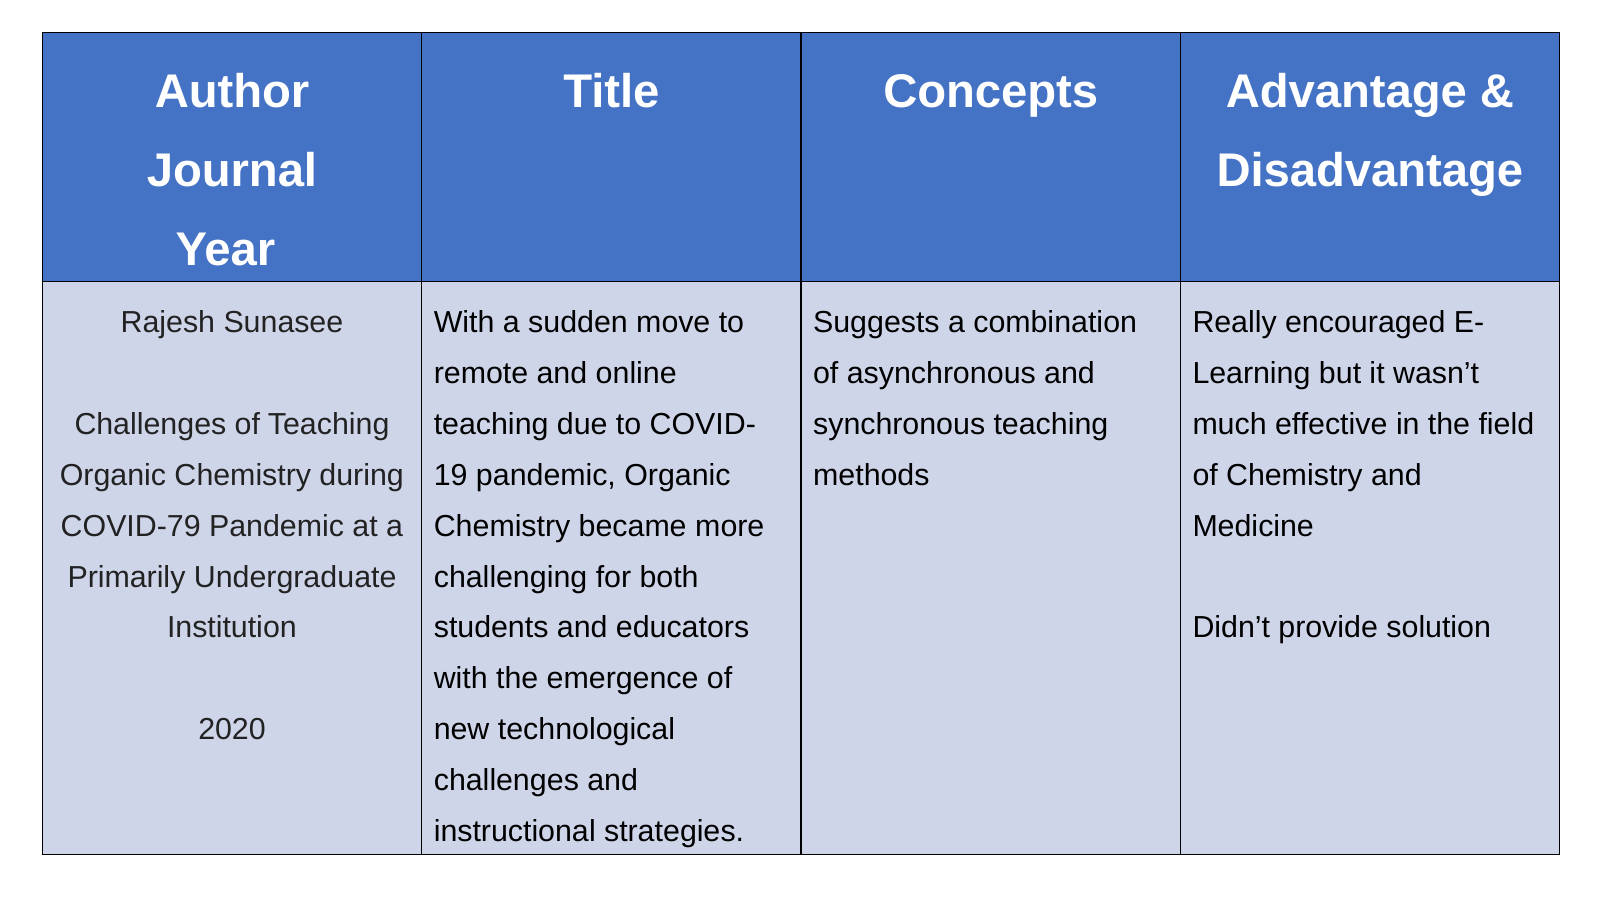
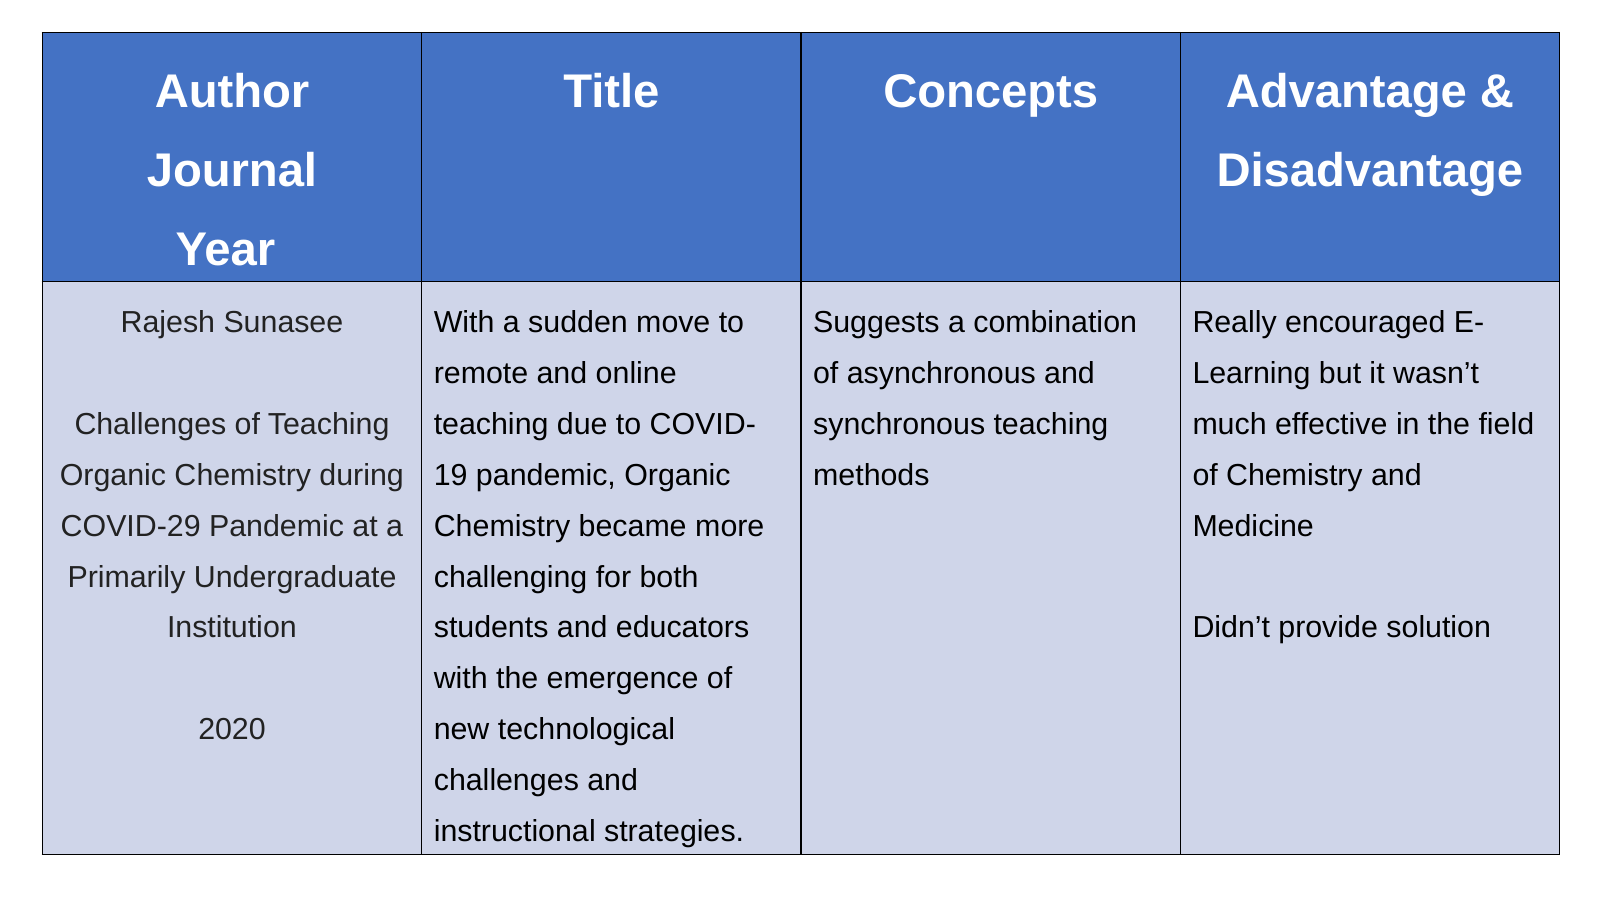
COVID-79: COVID-79 -> COVID-29 (131, 526)
